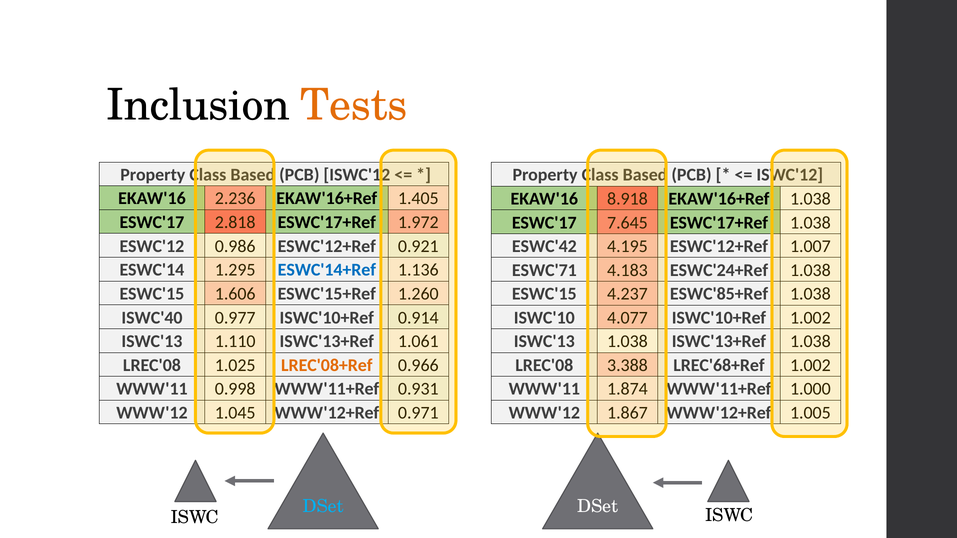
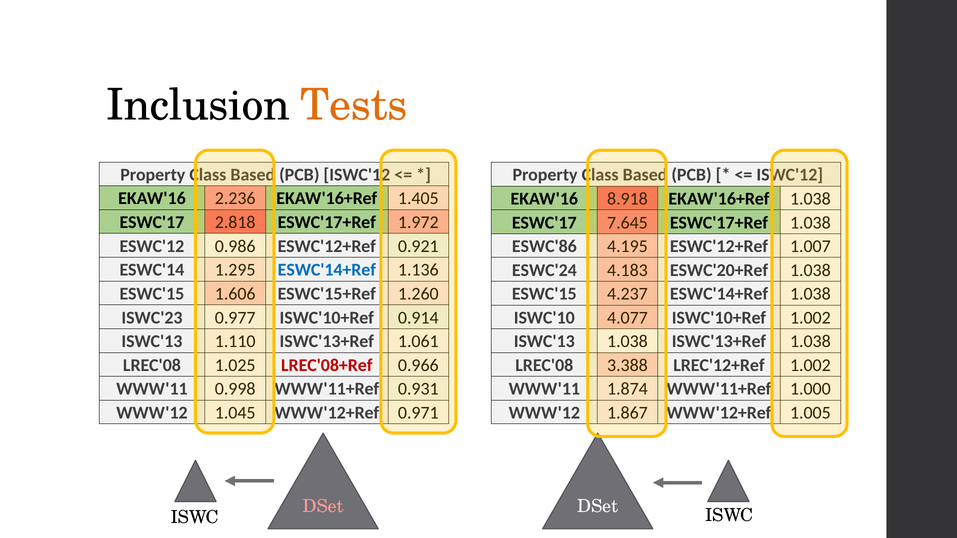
ESWC'42: ESWC'42 -> ESWC'86 (544, 247)
ESWC'71: ESWC'71 -> ESWC'24 (544, 270)
ESWC'24+Ref: ESWC'24+Ref -> ESWC'20+Ref (719, 270)
ESWC'85+Ref: ESWC'85+Ref -> ESWC'14+Ref (719, 294)
ISWC'40: ISWC'40 -> ISWC'23 (152, 318)
LREC'08+Ref colour: orange -> red (327, 365)
LREC'68+Ref: LREC'68+Ref -> LREC'12+Ref (719, 365)
DSet colour: light blue -> pink (323, 506)
